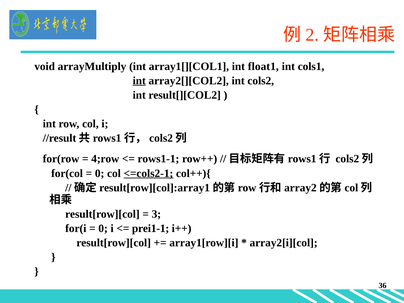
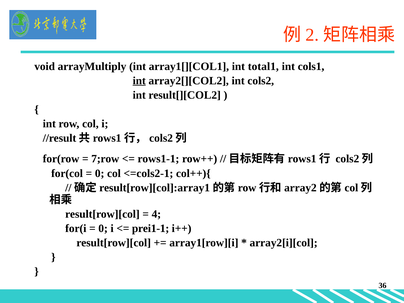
float1: float1 -> total1 (263, 66)
4;row: 4;row -> 7;row (105, 159)
<=cols2-1 underline: present -> none (148, 173)
3: 3 -> 4 (156, 214)
